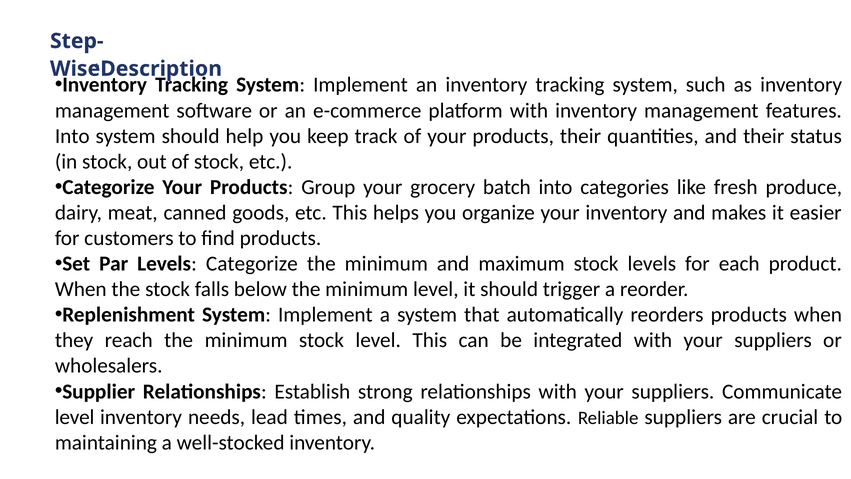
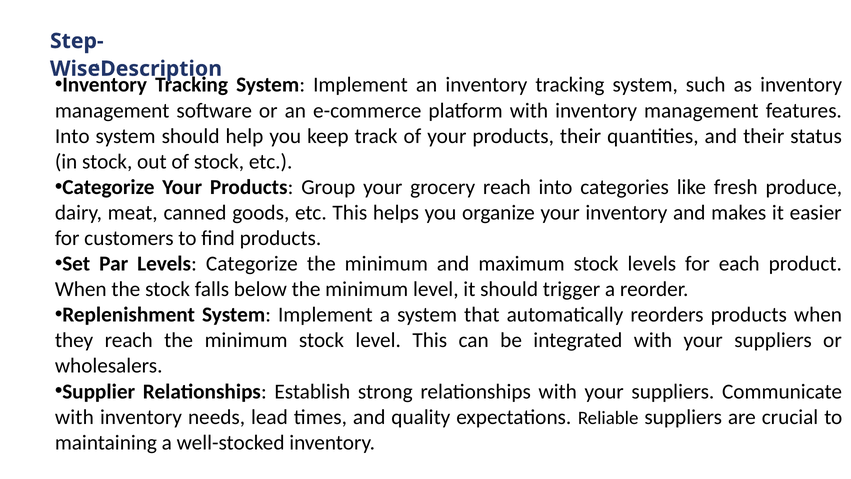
grocery batch: batch -> reach (507, 187)
level: level -> with (74, 417)
